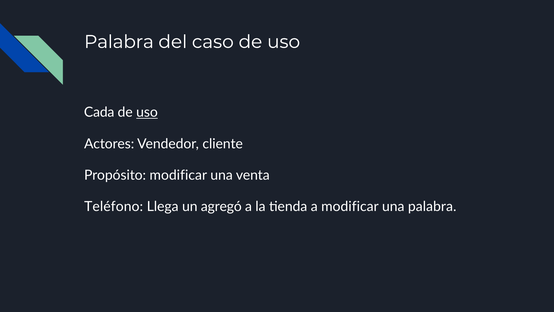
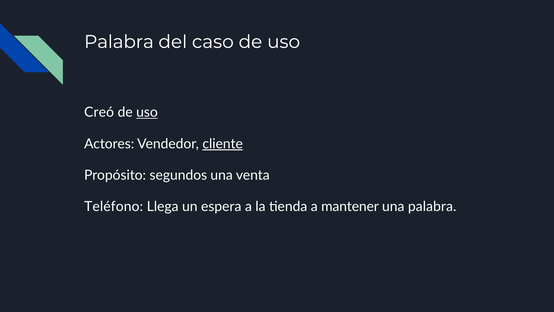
Cada: Cada -> Creó (99, 112)
cliente underline: none -> present (223, 144)
Propósito modificar: modificar -> segundos (178, 175)
agregó: agregó -> espera (221, 206)
a modificar: modificar -> mantener (350, 206)
